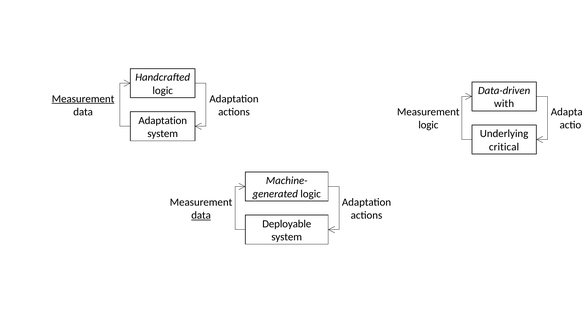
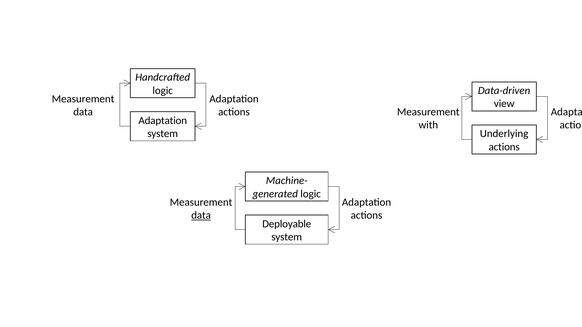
Measurement underline: present -> none (83, 99)
with: with -> view (504, 104)
logic: logic -> with (428, 125)
critical: critical -> actions (504, 147)
